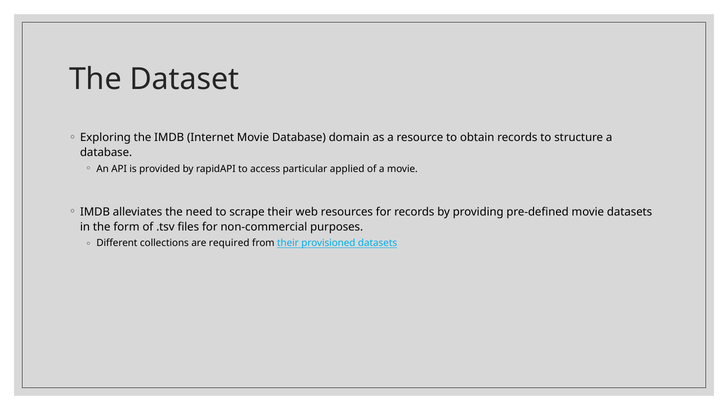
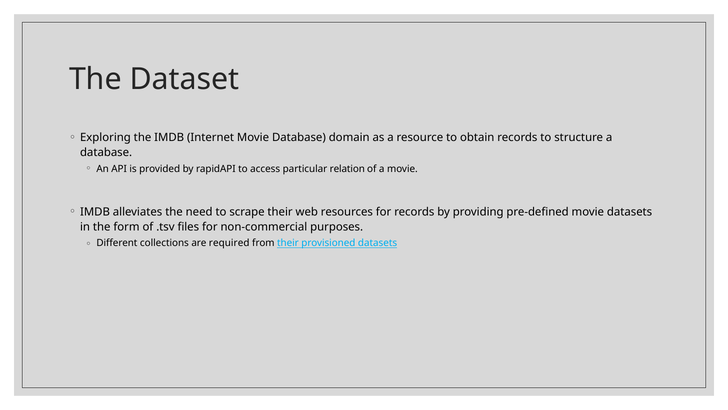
applied: applied -> relation (347, 169)
